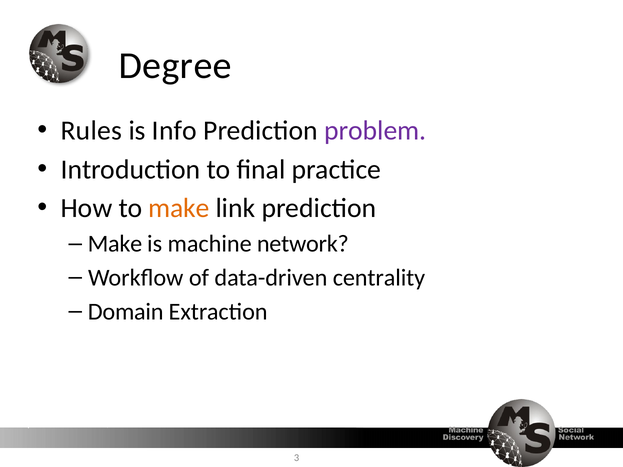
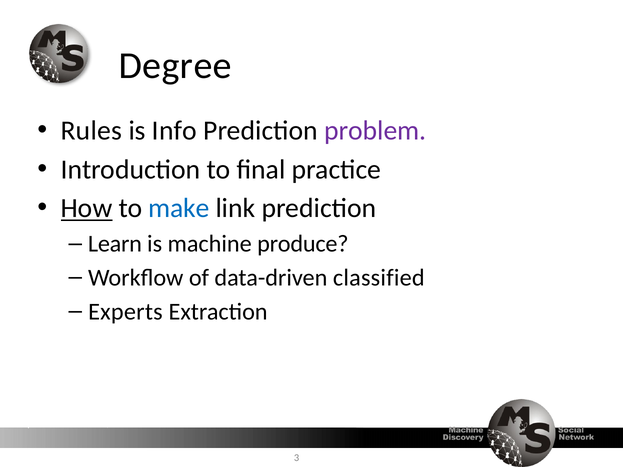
How underline: none -> present (87, 208)
make colour: orange -> blue (179, 208)
Make: Make -> Learn (115, 244)
network: network -> produce (303, 244)
centrality: centrality -> classified (379, 278)
Domain: Domain -> Experts (125, 312)
